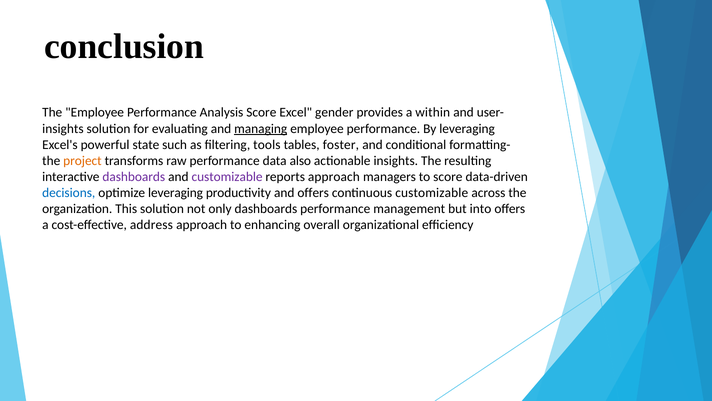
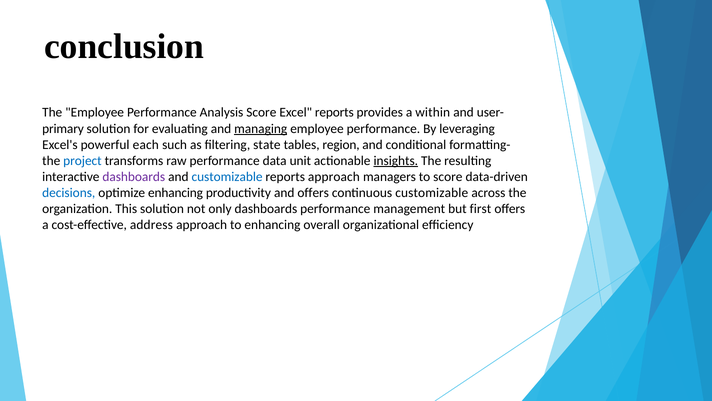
Excel gender: gender -> reports (334, 112)
insights: insights -> primary (63, 128)
state: state -> each (146, 144)
tools: tools -> state (267, 144)
foster: foster -> region (341, 144)
project colour: orange -> blue (82, 161)
also: also -> unit (300, 161)
insights underline: none -> present (396, 161)
customizable colour: purple -> blue (227, 177)
optimize leveraging: leveraging -> enhancing (176, 193)
into: into -> first (481, 209)
